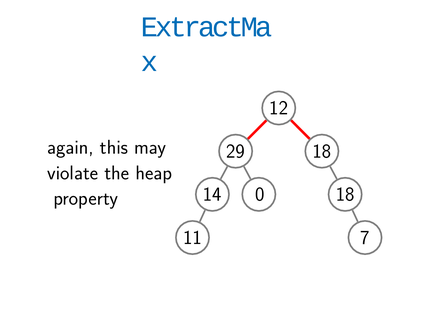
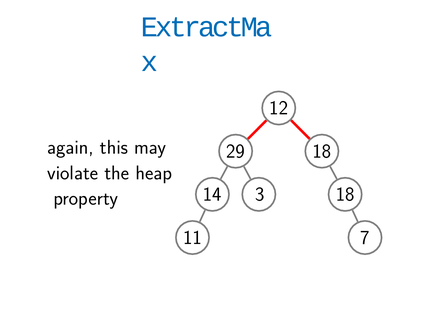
0: 0 -> 3 (260, 194)
